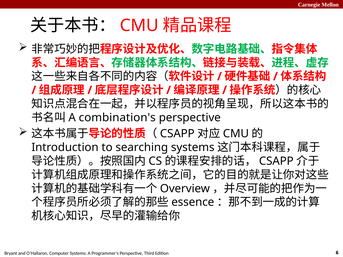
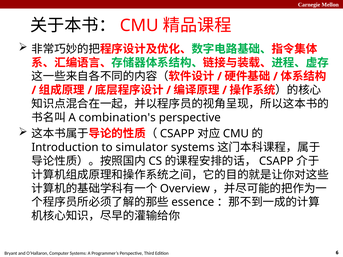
searching: searching -> simulator (142, 148)
